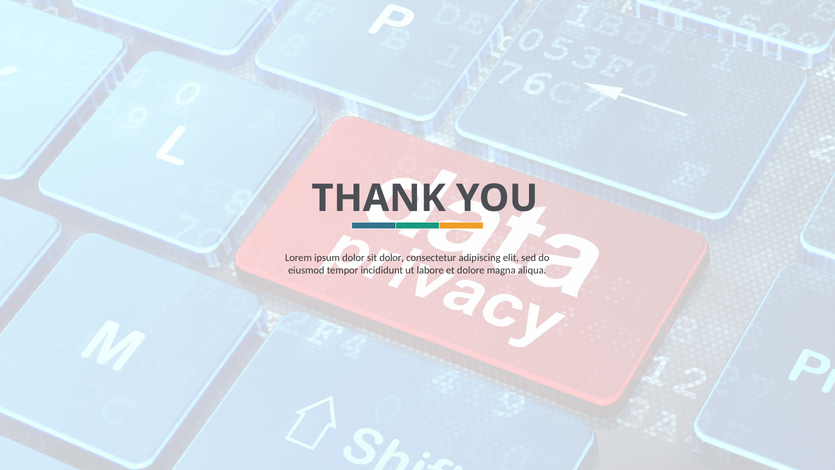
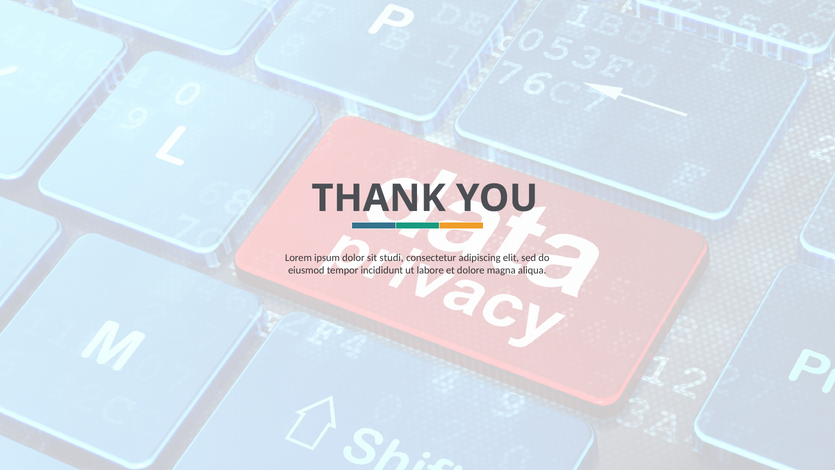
sit dolor: dolor -> studi (392, 258)
